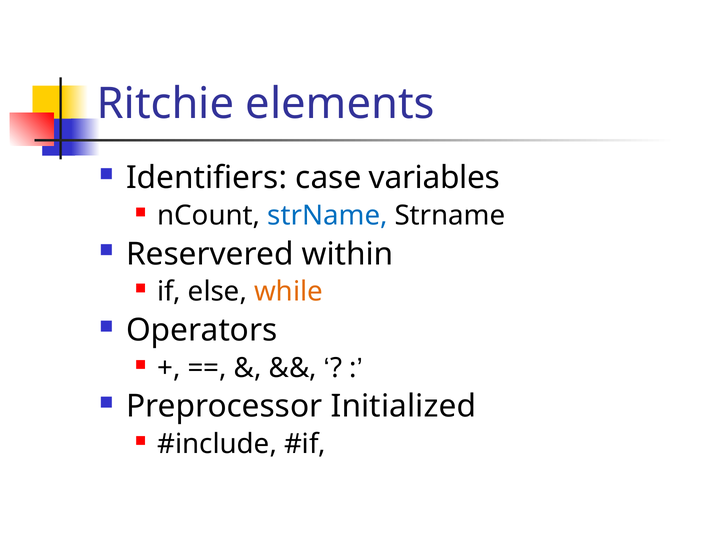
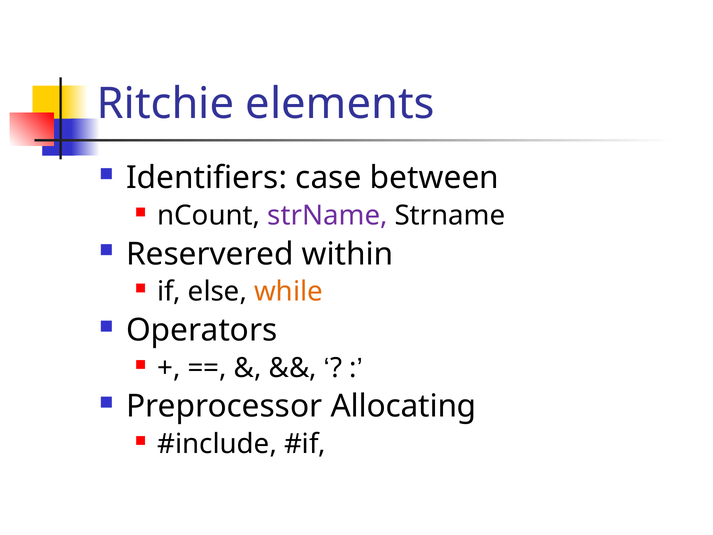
variables: variables -> between (434, 178)
strName colour: blue -> purple (327, 216)
Initialized: Initialized -> Allocating (404, 406)
